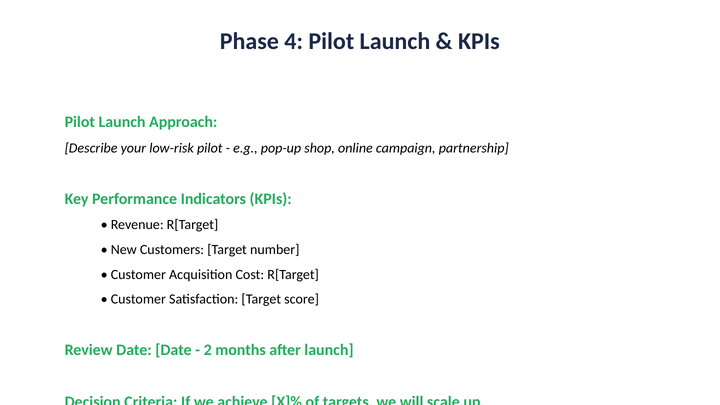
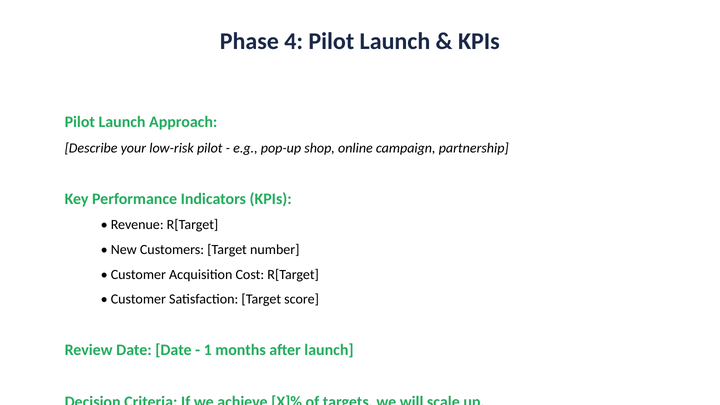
2: 2 -> 1 (208, 350)
